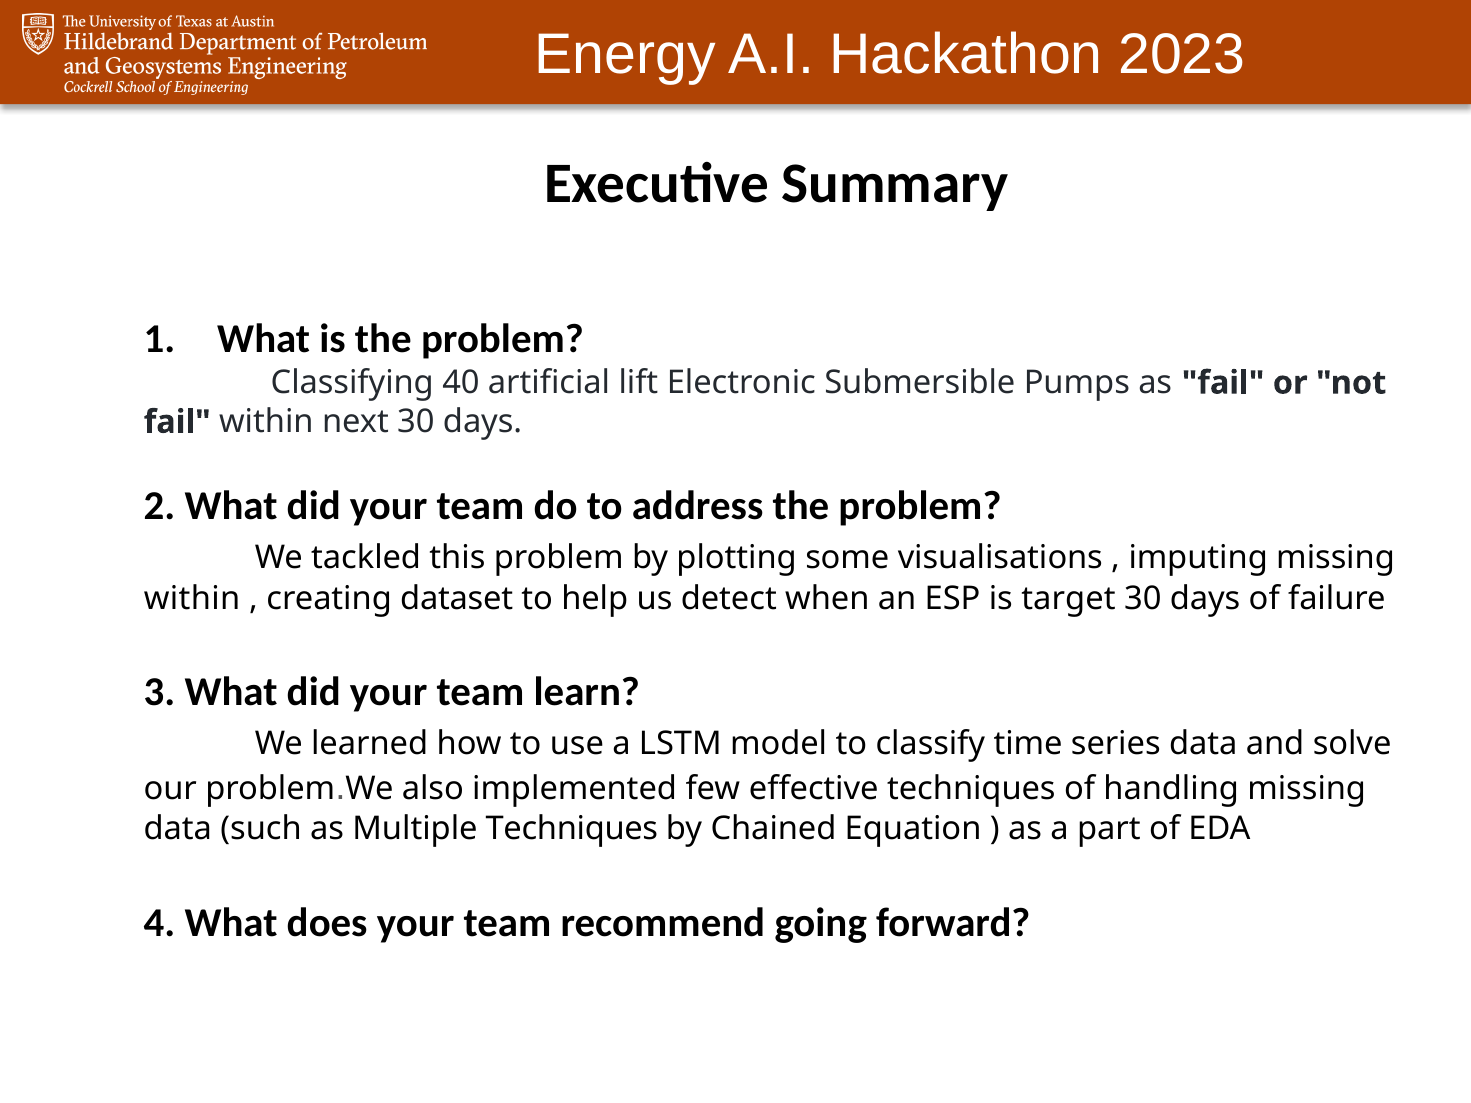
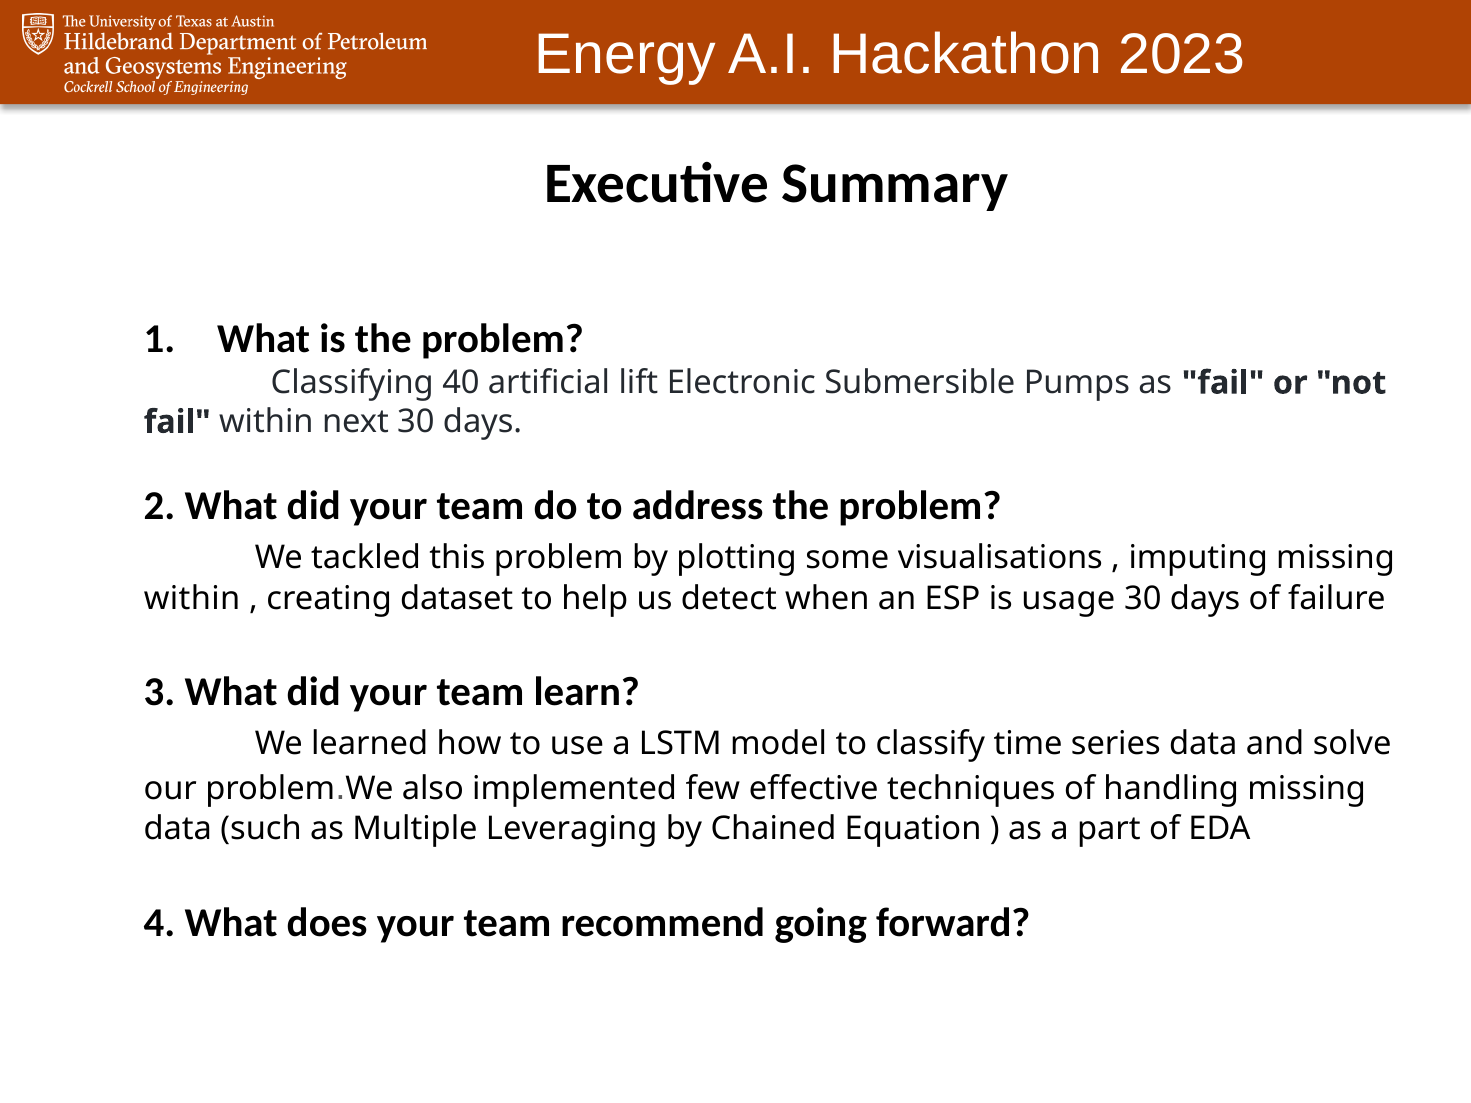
target: target -> usage (1068, 599)
Multiple Techniques: Techniques -> Leveraging (572, 829)
